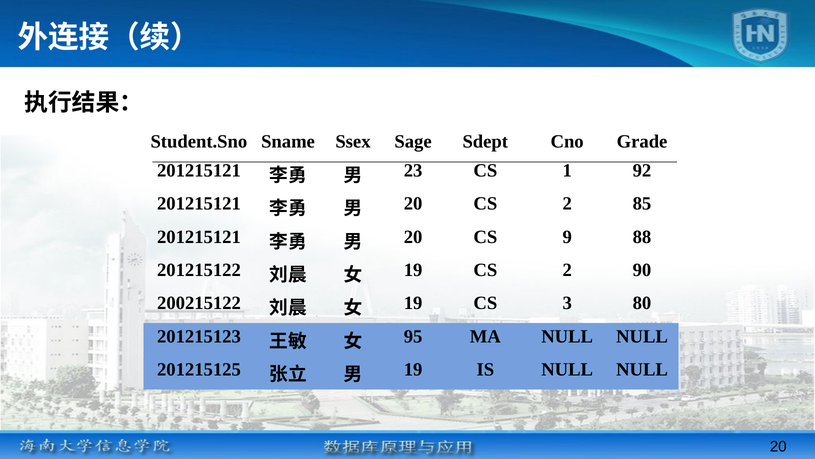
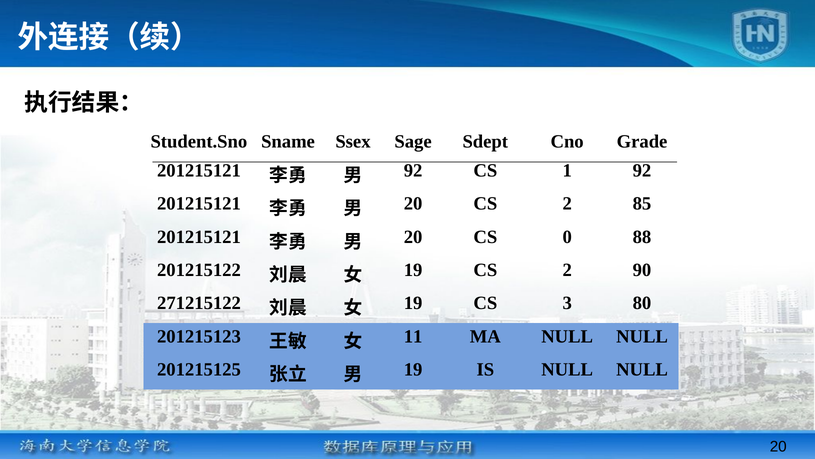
23: 23 -> 92 (413, 170)
9: 9 -> 0 (567, 237)
200215122: 200215122 -> 271215122 (199, 303)
95: 95 -> 11 (413, 336)
